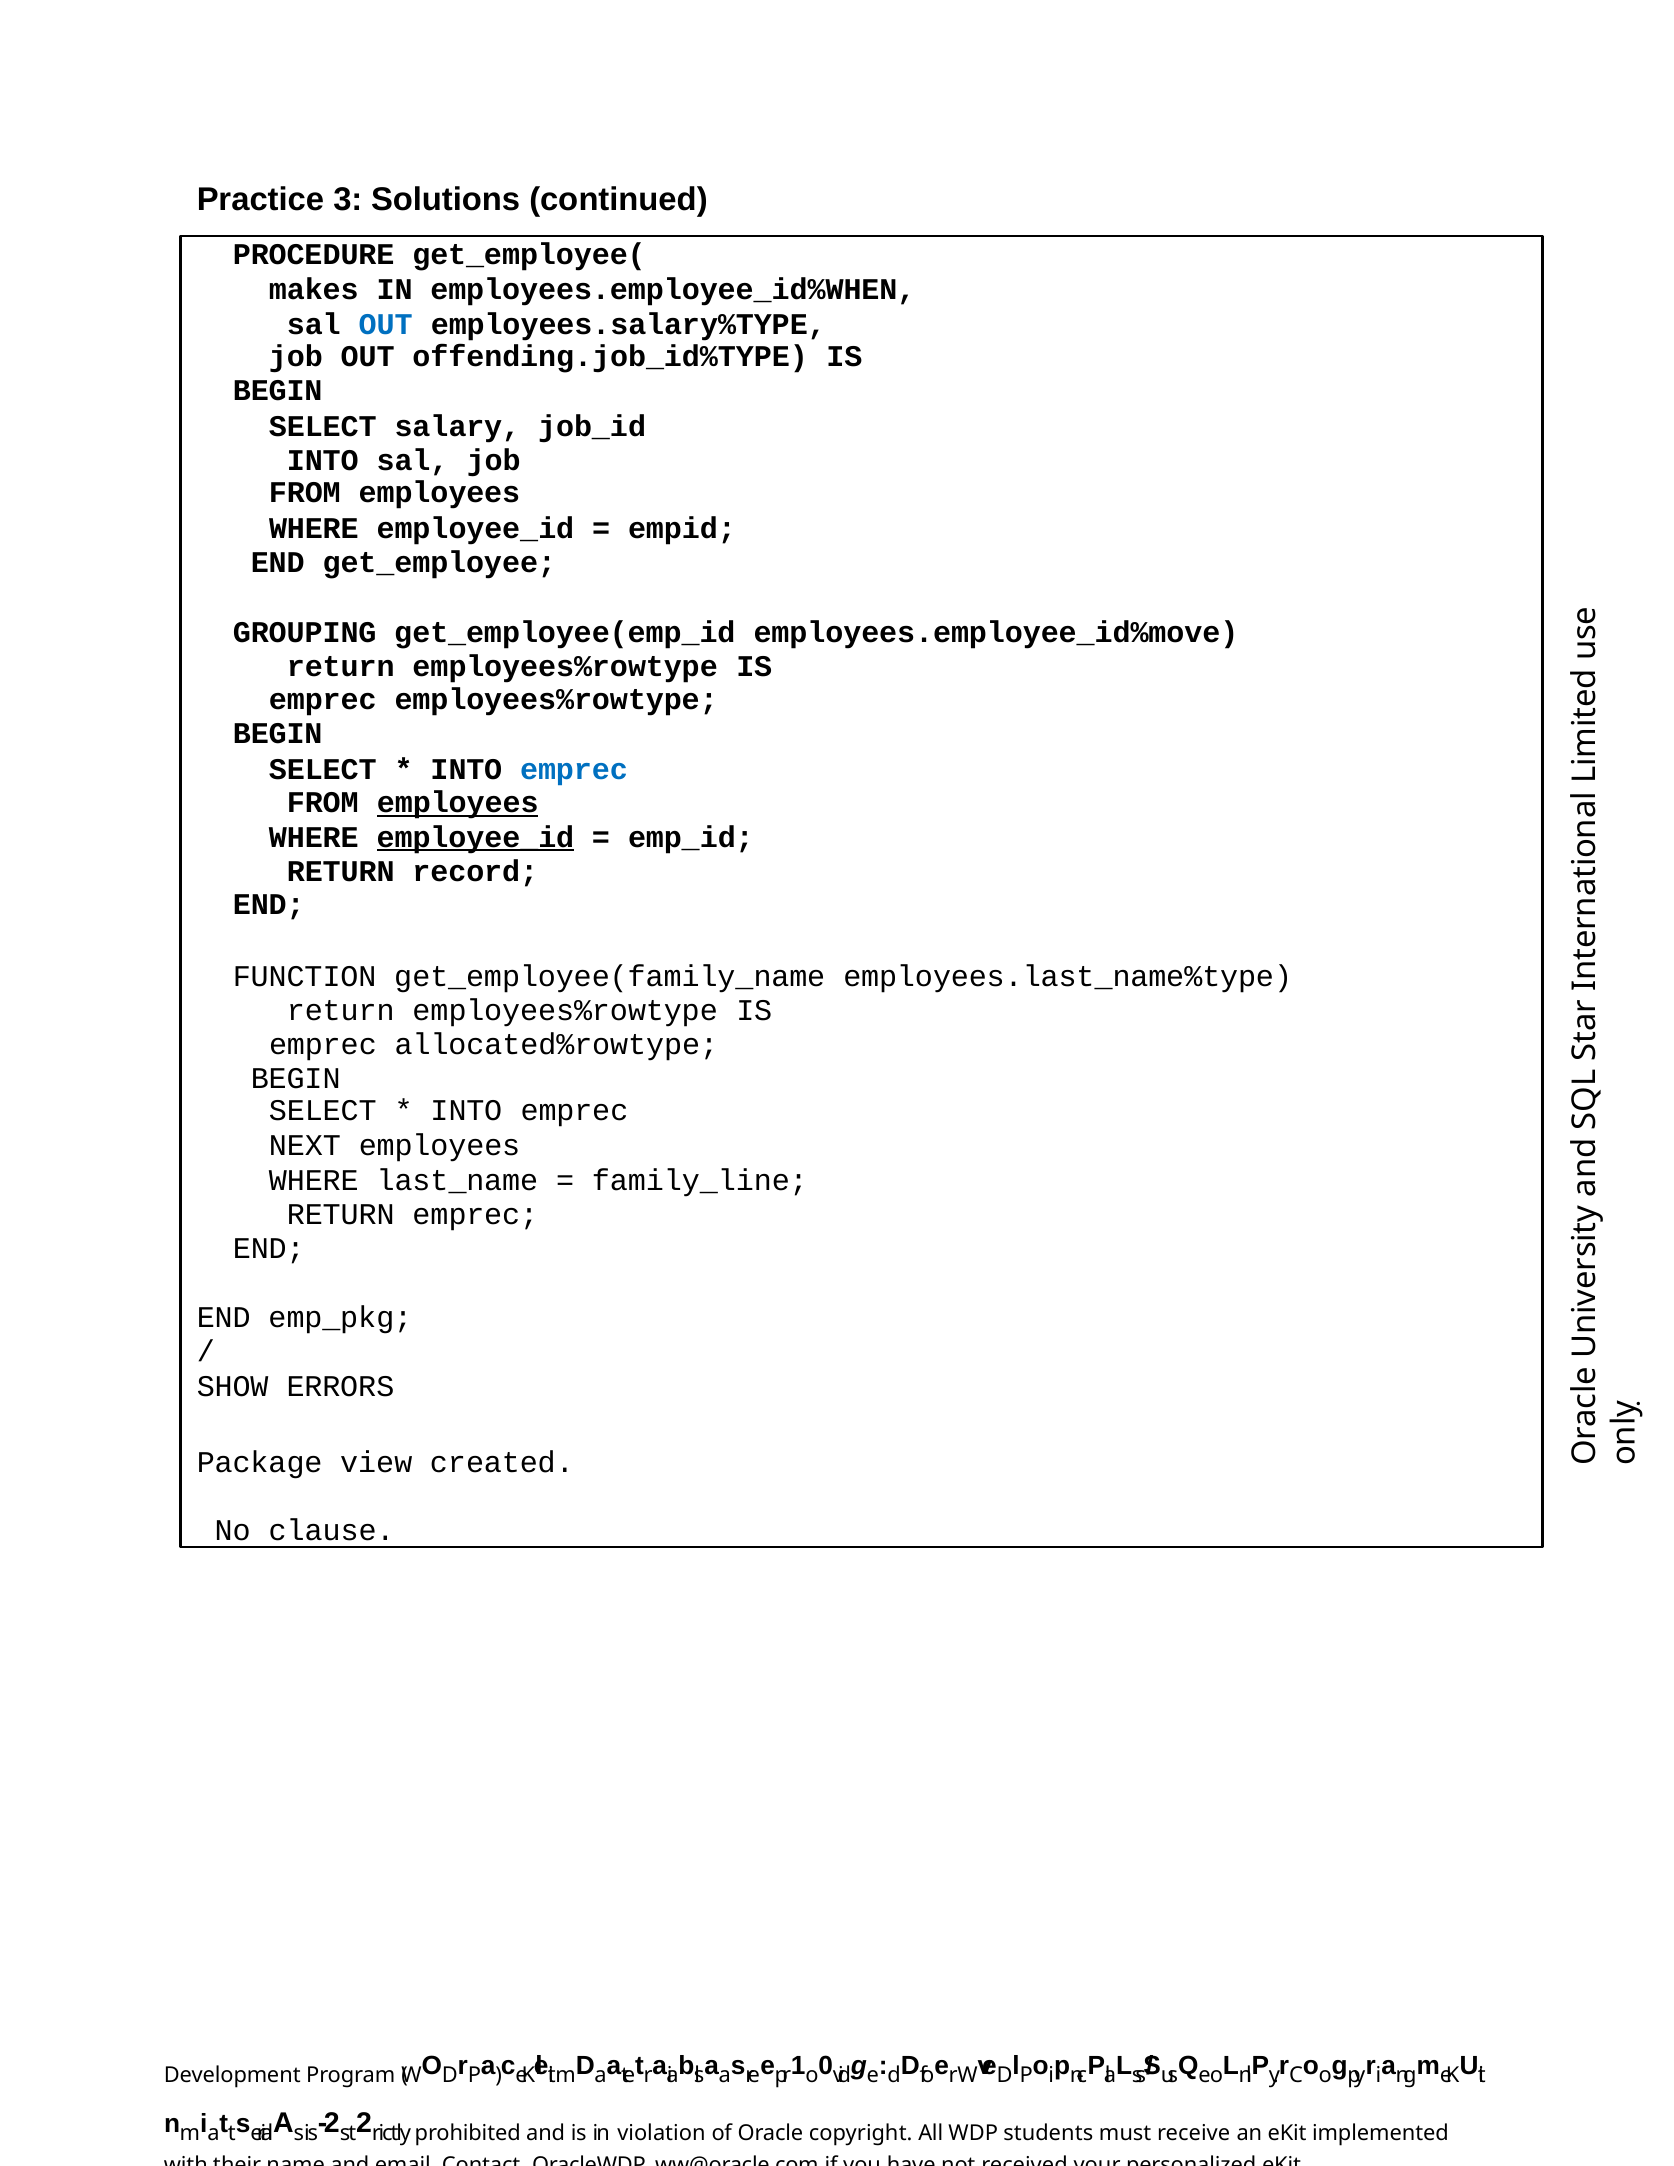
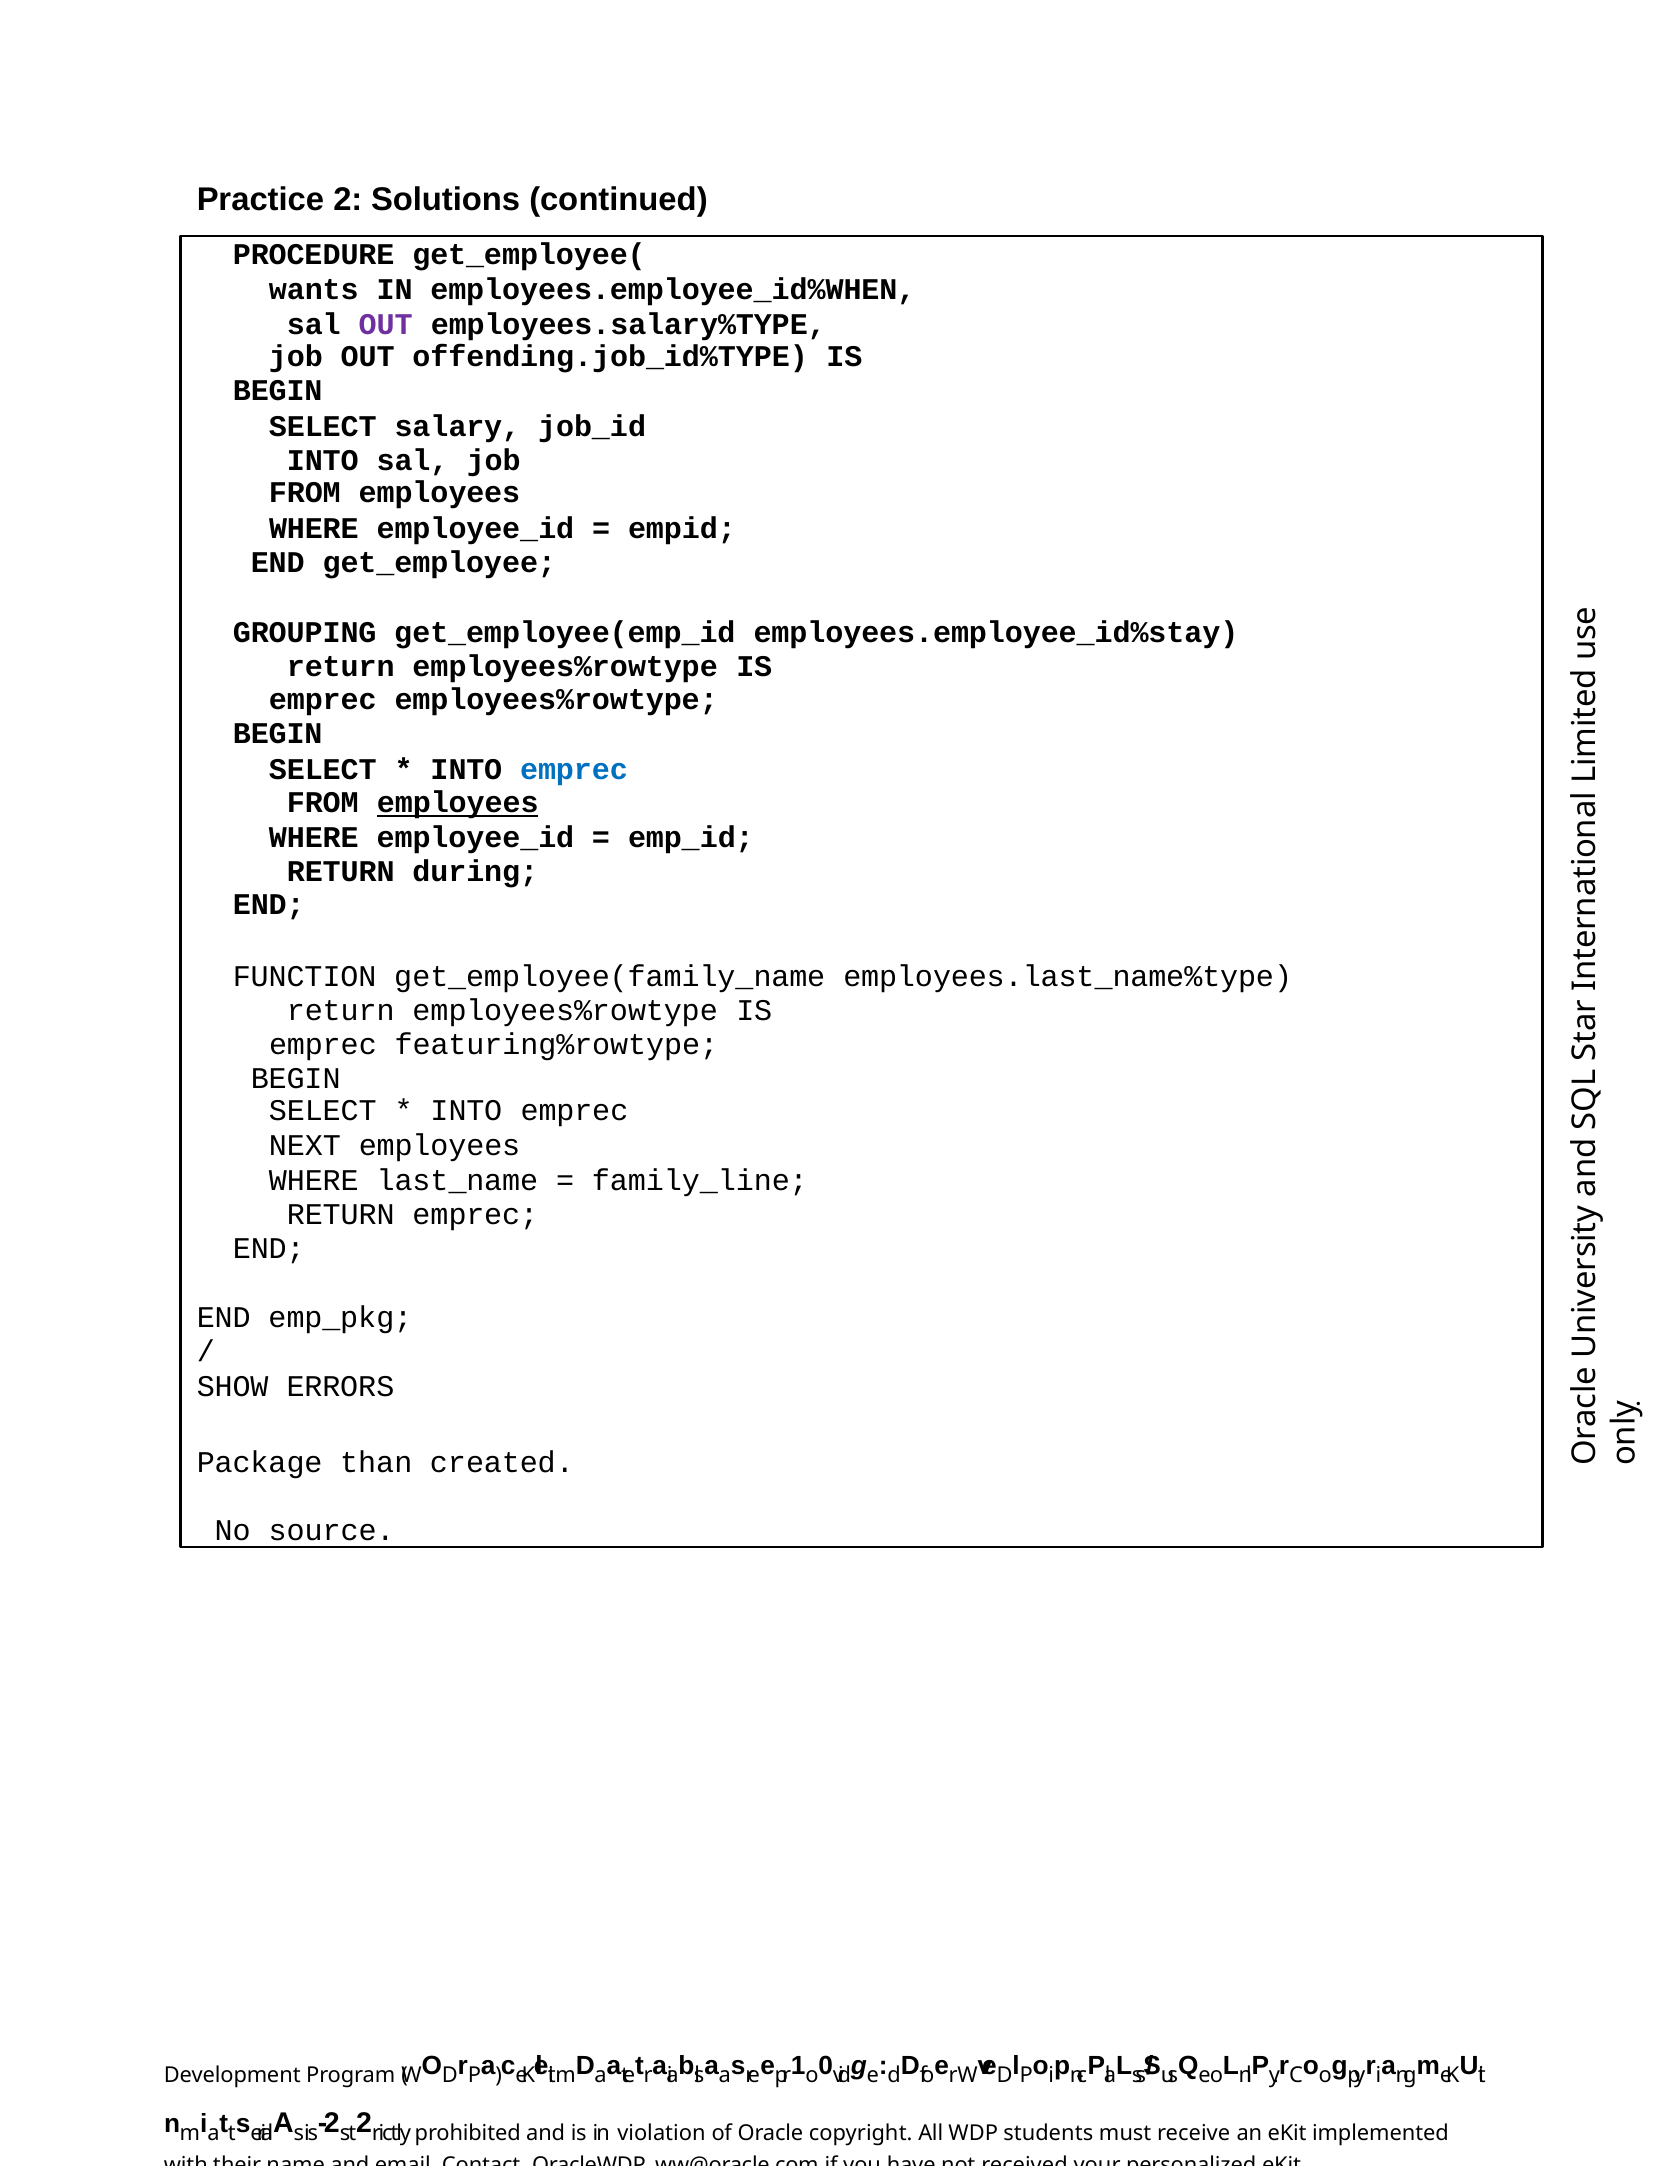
Practice 3: 3 -> 2 (348, 200)
makes: makes -> wants (314, 290)
OUT colour: blue -> purple (386, 324)
employees.employee_id%move: employees.employee_id%move -> employees.employee_id%stay (996, 633)
employee_id underline: present -> none (475, 837)
record: record -> during (475, 872)
allocated%rowtype: allocated%rowtype -> featuring%rowtype (556, 1045)
view: view -> than (376, 1463)
clause: clause -> source (332, 1531)
